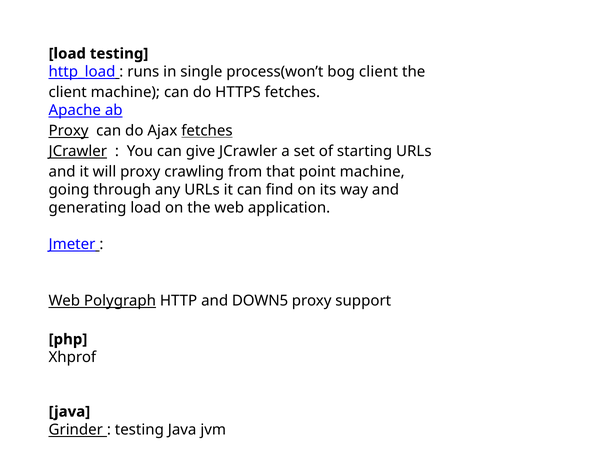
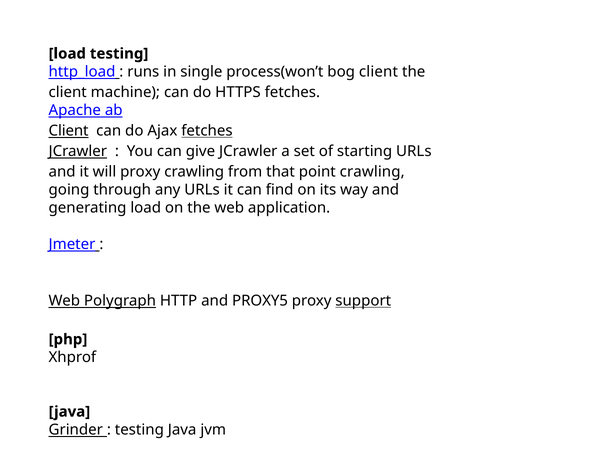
Proxy: Proxy -> Client (69, 131)
point machine: machine -> crawling (372, 172)
DOWN5: DOWN5 -> PROXY5 (260, 301)
support underline: none -> present (363, 301)
